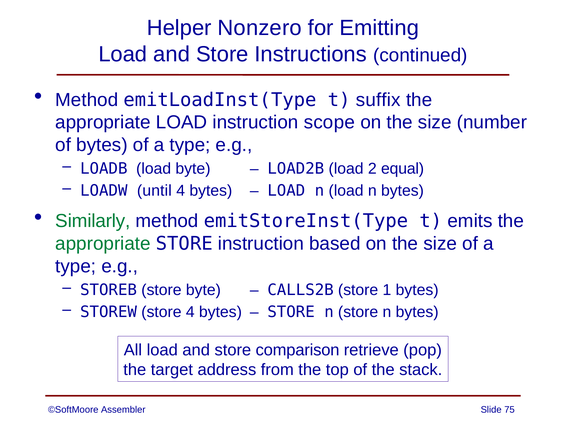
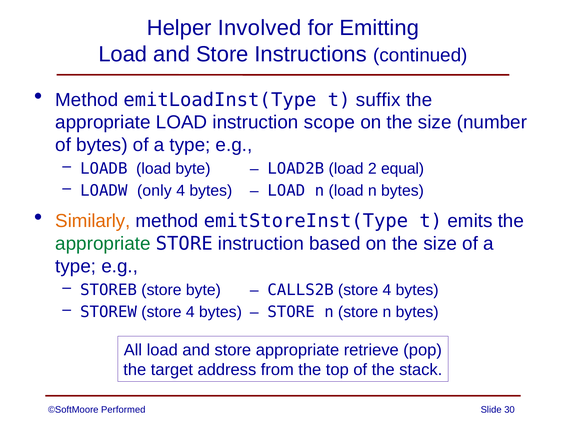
Nonzero: Nonzero -> Involved (260, 28)
until: until -> only (154, 191)
Similarly colour: green -> orange (93, 221)
1: 1 -> 4 (387, 290)
store comparison: comparison -> appropriate (297, 351)
Assembler: Assembler -> Performed (123, 410)
75: 75 -> 30 (510, 410)
